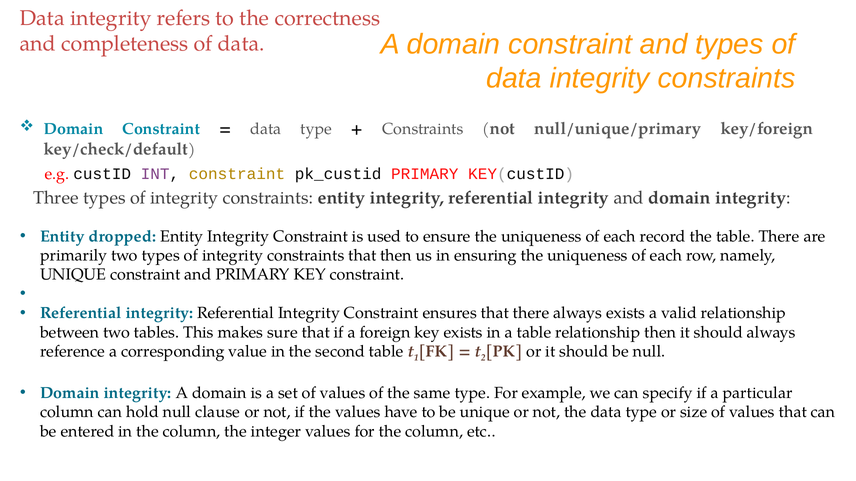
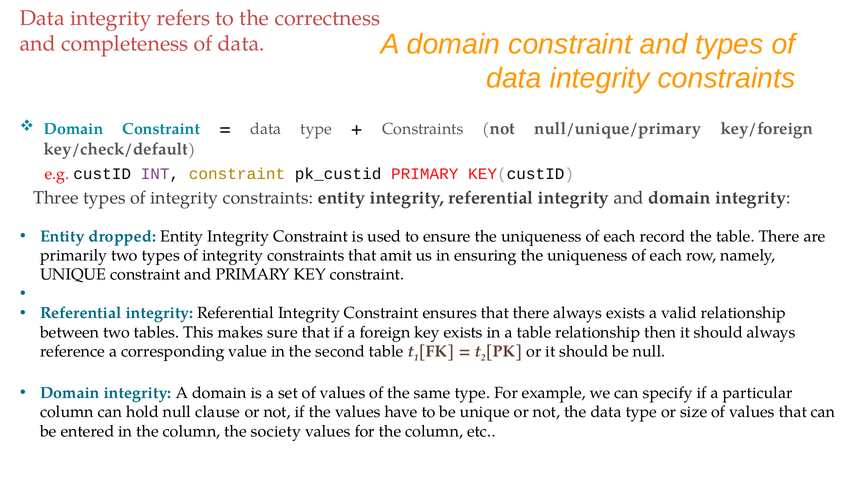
that then: then -> amit (396, 256)
integer: integer -> society (276, 432)
